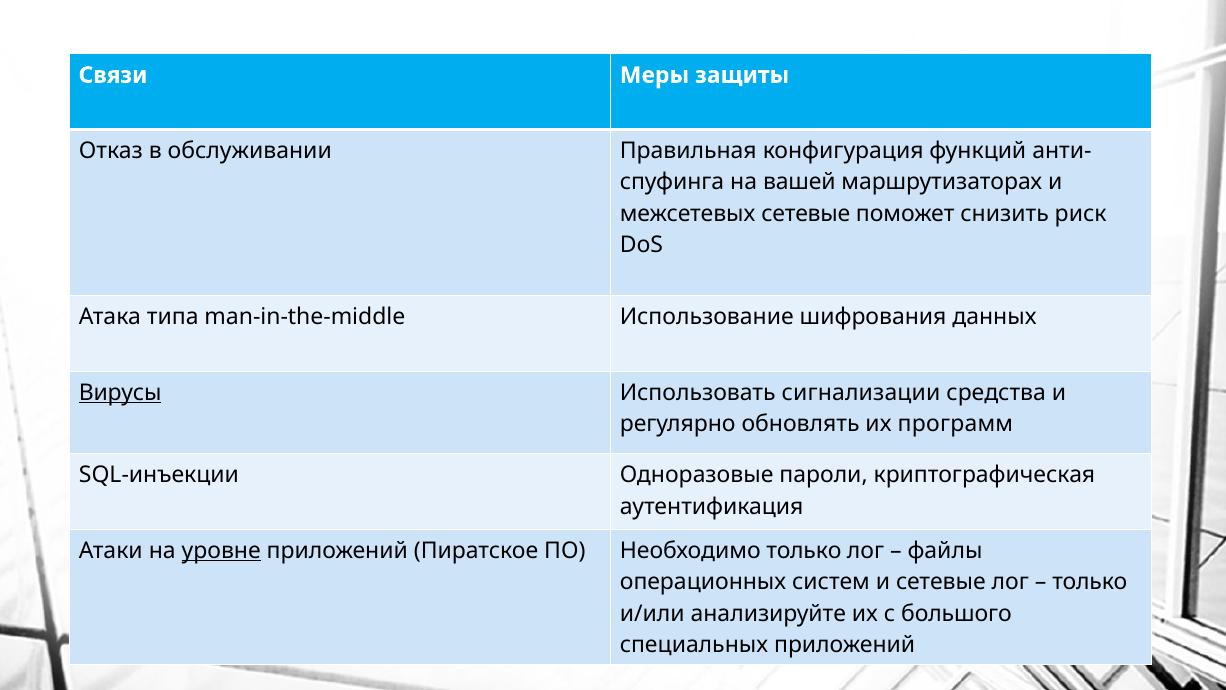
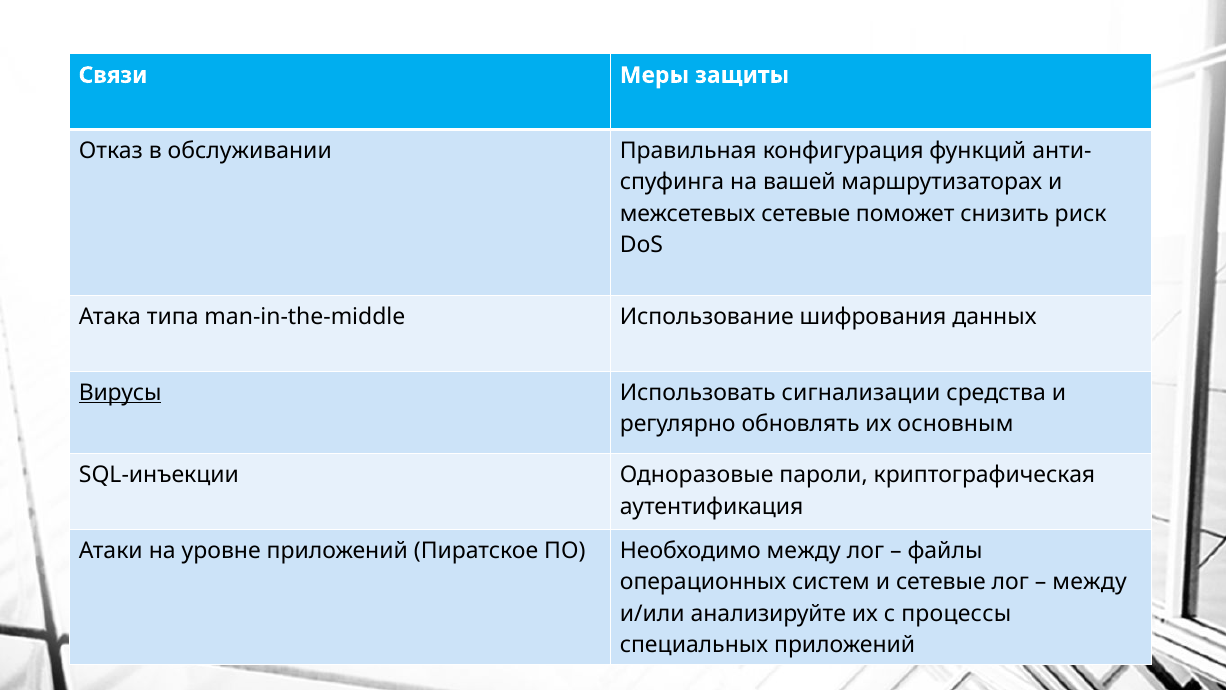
программ: программ -> основным (955, 424)
уровне underline: present -> none (221, 551)
Необходимо только: только -> между (804, 551)
только: только -> между (1090, 582)
большого: большого -> процессы (956, 613)
